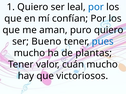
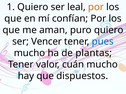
por colour: blue -> orange (96, 7)
Bueno: Bueno -> Vencer (46, 42)
victoriosos: victoriosos -> dispuestos (82, 76)
